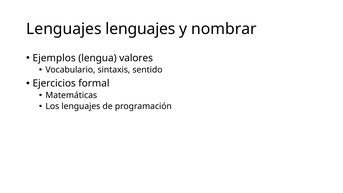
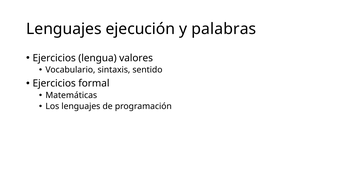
Lenguajes lenguajes: lenguajes -> ejecución (140, 29)
nombrar: nombrar -> palabras (224, 29)
Ejemplos: Ejemplos -> Ejercicios (54, 58)
